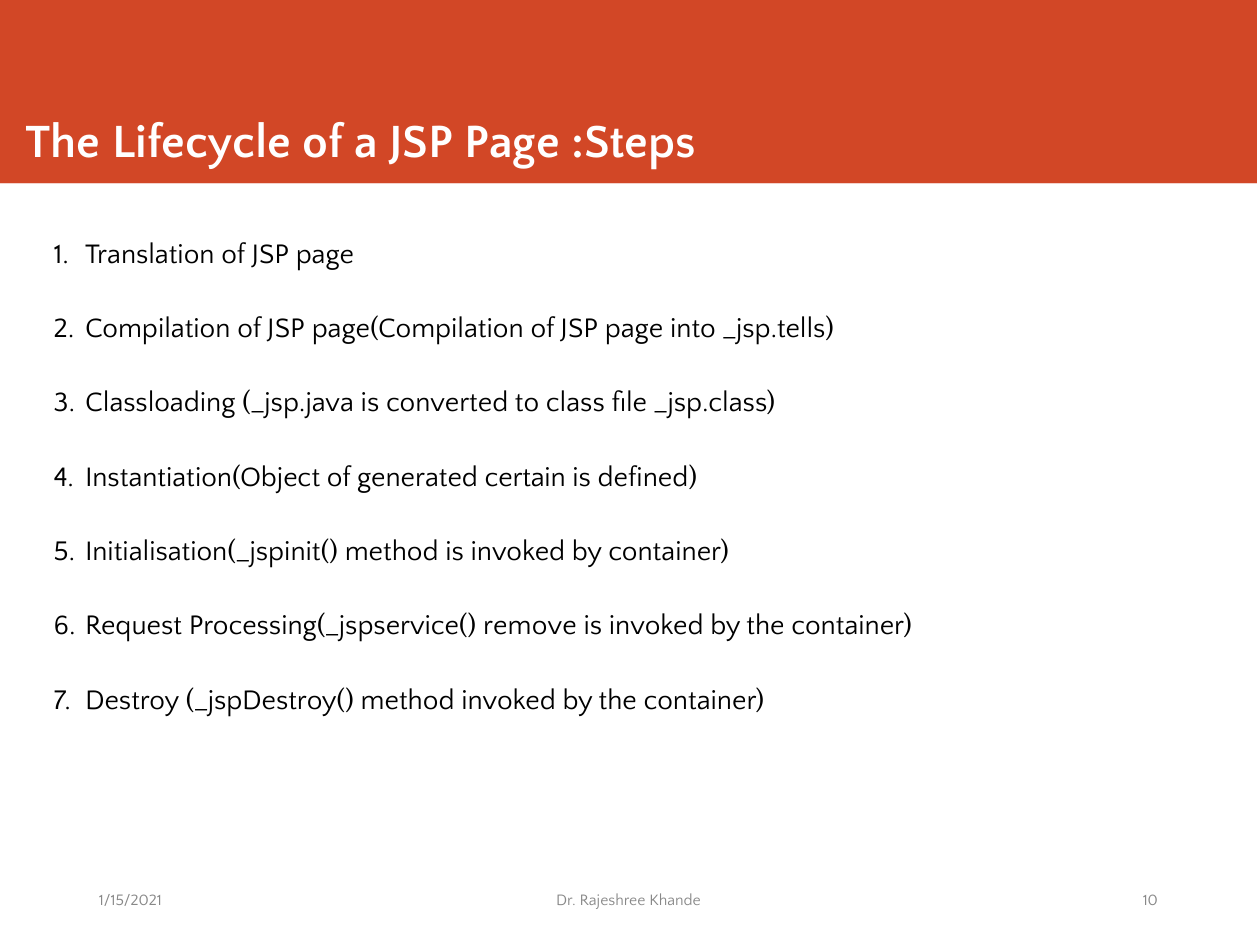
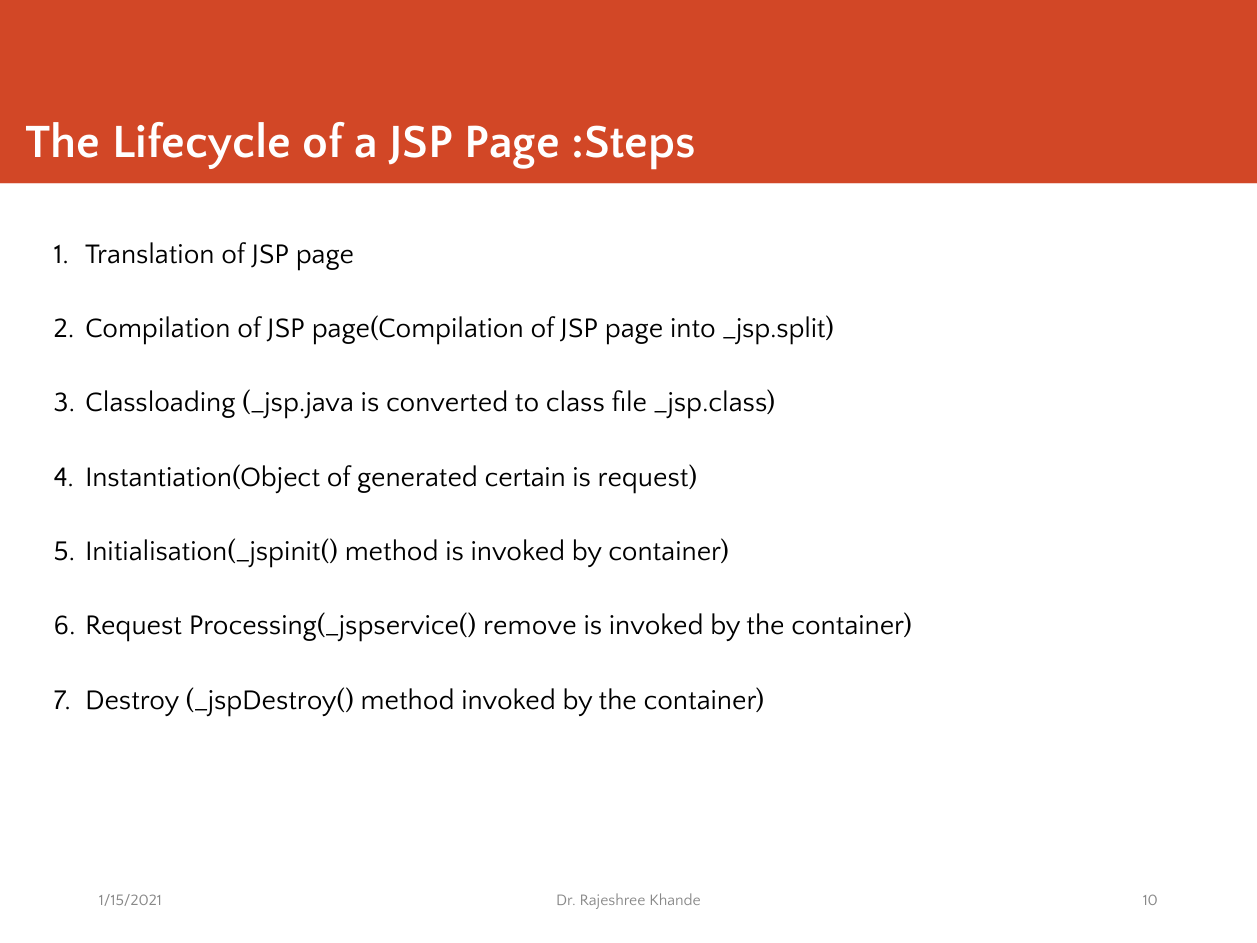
_jsp.tells: _jsp.tells -> _jsp.split (778, 328)
is defined: defined -> request (647, 477)
